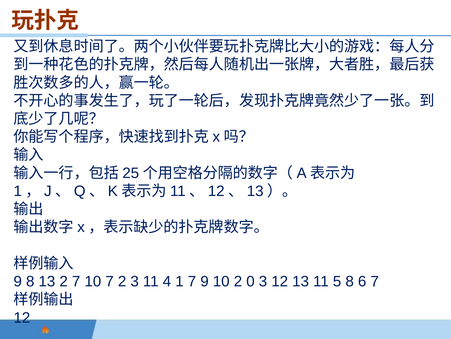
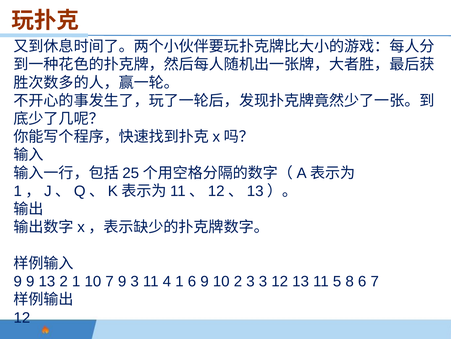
9 8: 8 -> 9 (30, 281)
2 7: 7 -> 1 (76, 281)
7 2: 2 -> 9 (122, 281)
1 7: 7 -> 6 (192, 281)
2 0: 0 -> 3 (250, 281)
